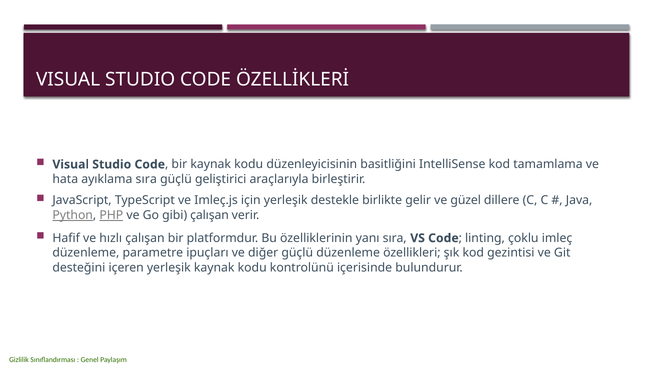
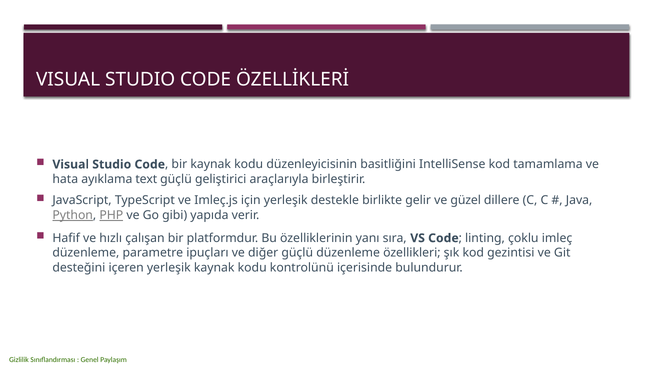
ayıklama sıra: sıra -> text (146, 179)
gibi çalışan: çalışan -> yapıda (209, 215)
